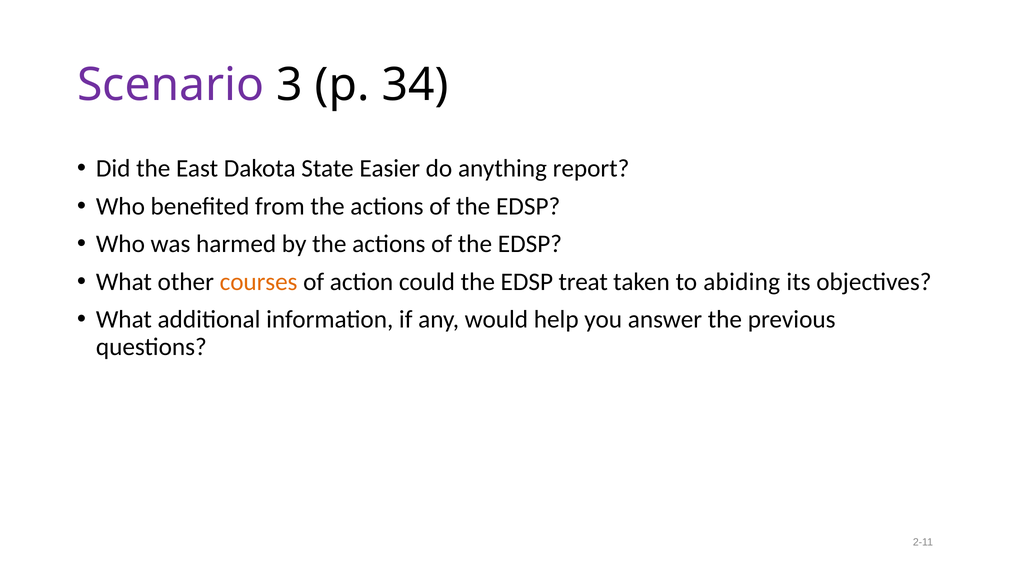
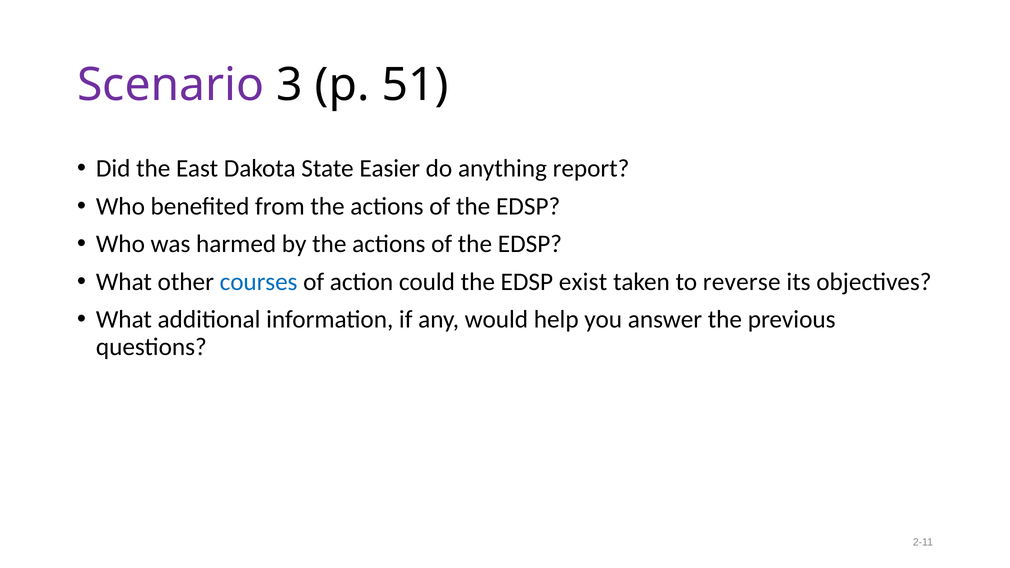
34: 34 -> 51 (415, 85)
courses colour: orange -> blue (259, 282)
treat: treat -> exist (583, 282)
abiding: abiding -> reverse (742, 282)
